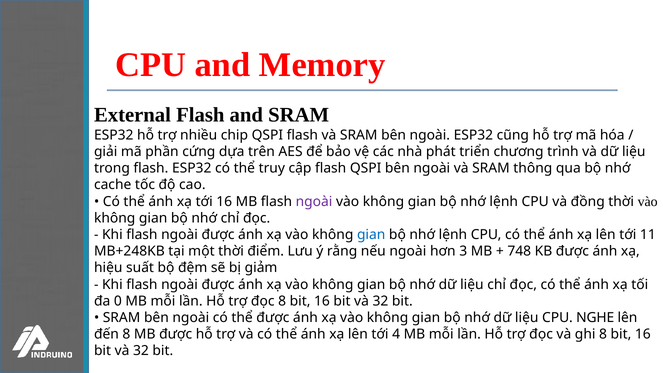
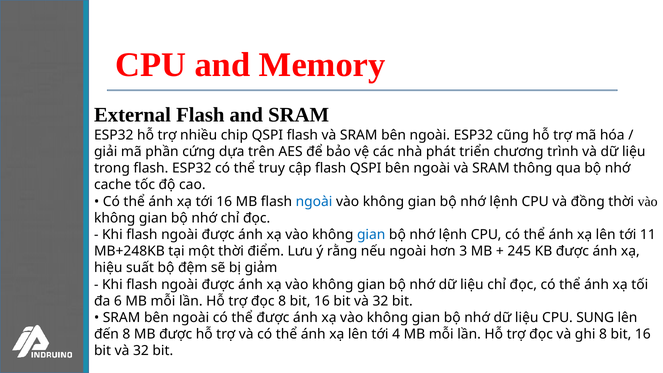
ngoài colour: purple -> blue (314, 201)
748: 748 -> 245 (519, 251)
0: 0 -> 6 (118, 301)
NGHE: NGHE -> SUNG (595, 318)
